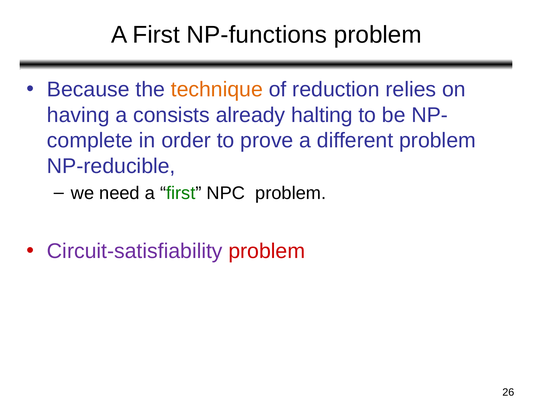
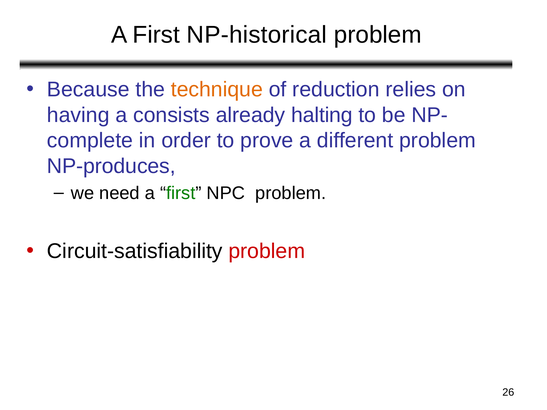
NP-functions: NP-functions -> NP-historical (257, 35)
NP-reducible: NP-reducible -> NP-produces (111, 166)
Circuit-satisfiability colour: purple -> black (135, 251)
